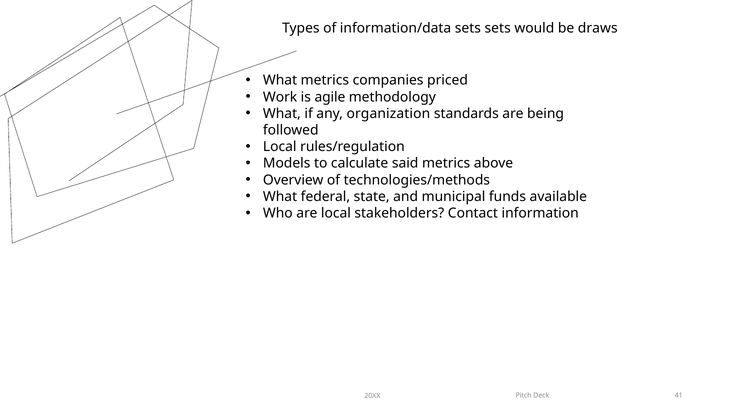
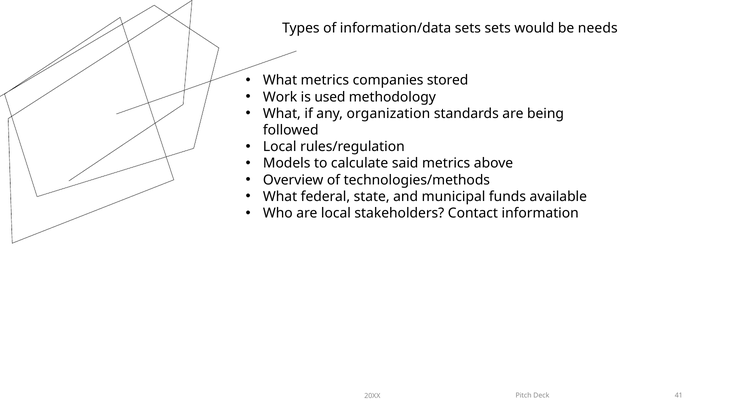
draws: draws -> needs (598, 28)
priced: priced -> stored (448, 81)
agile: agile -> used (330, 97)
